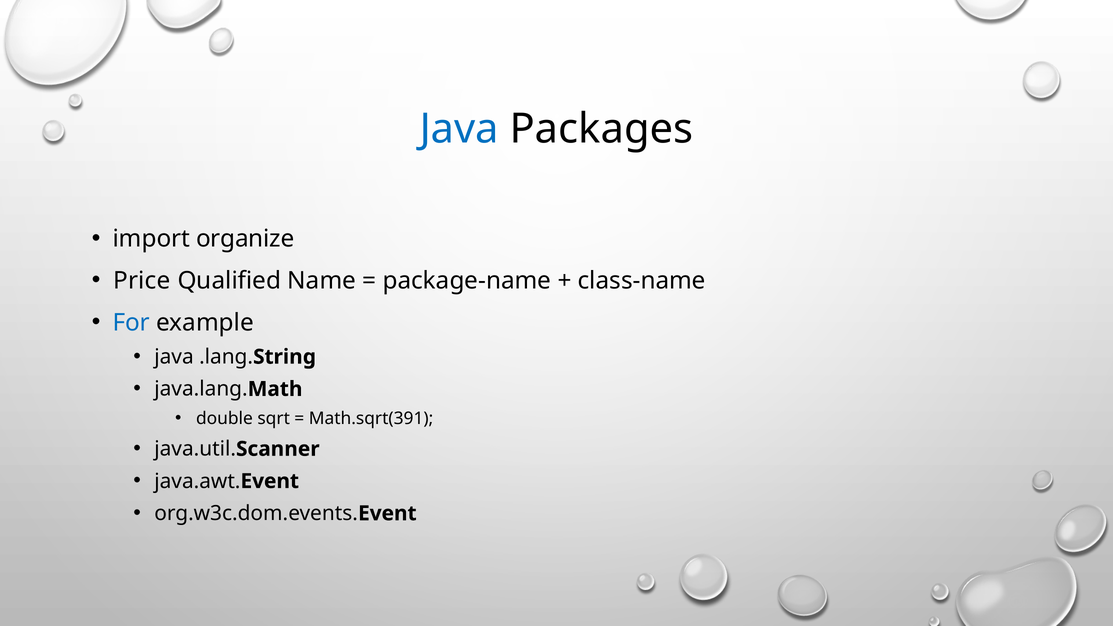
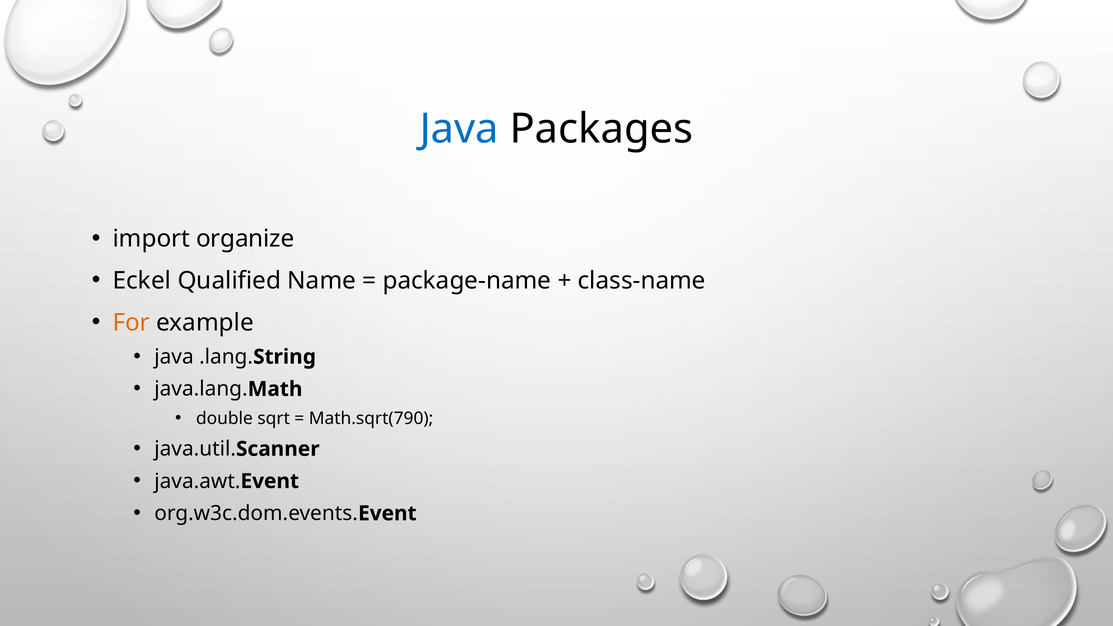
Price: Price -> Eckel (142, 281)
For colour: blue -> orange (131, 323)
Math.sqrt(391: Math.sqrt(391 -> Math.sqrt(790 (371, 419)
